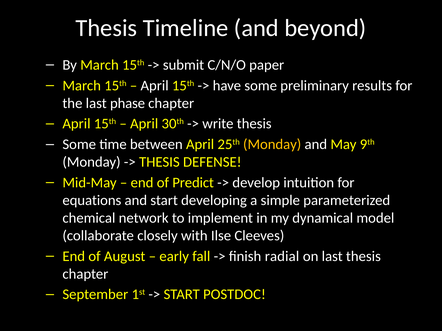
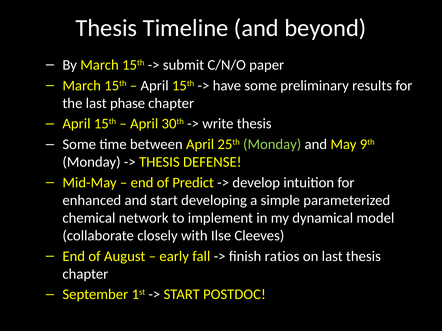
Monday colour: yellow -> light green (272, 145)
equations: equations -> enhanced (92, 201)
radial: radial -> ratios (282, 257)
